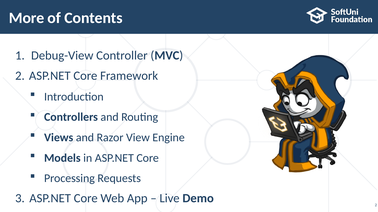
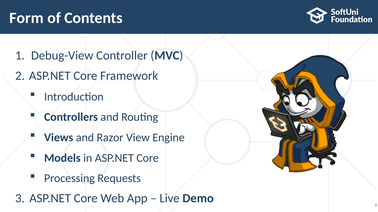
More: More -> Form (26, 18)
